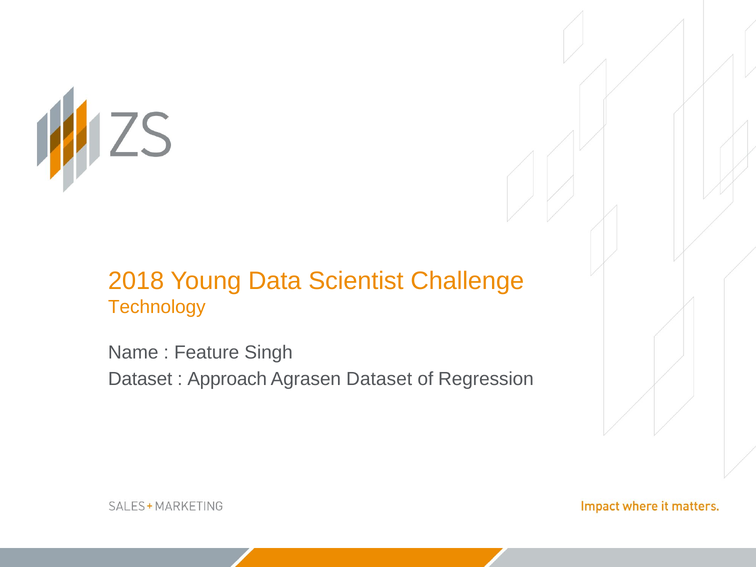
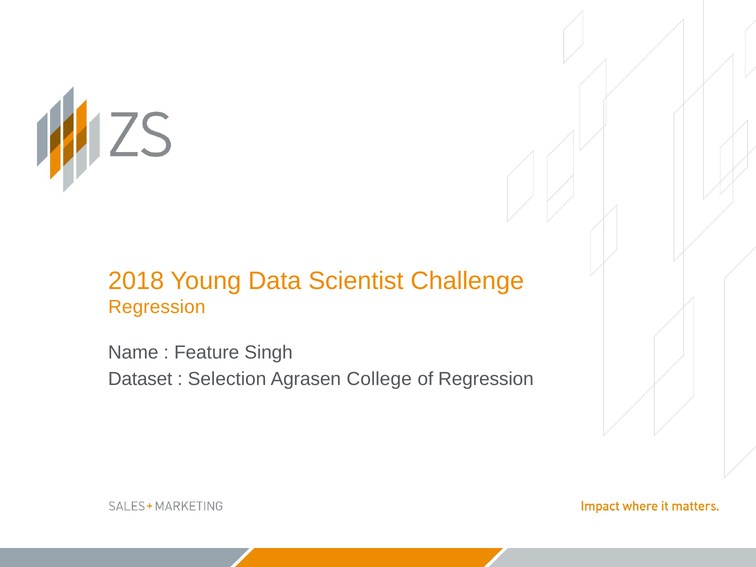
Technology: Technology -> Regression (157, 307)
Approach: Approach -> Selection (227, 379)
Agrasen Dataset: Dataset -> College (379, 379)
